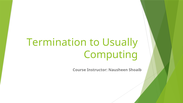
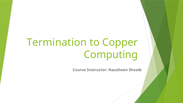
Usually: Usually -> Copper (120, 42)
